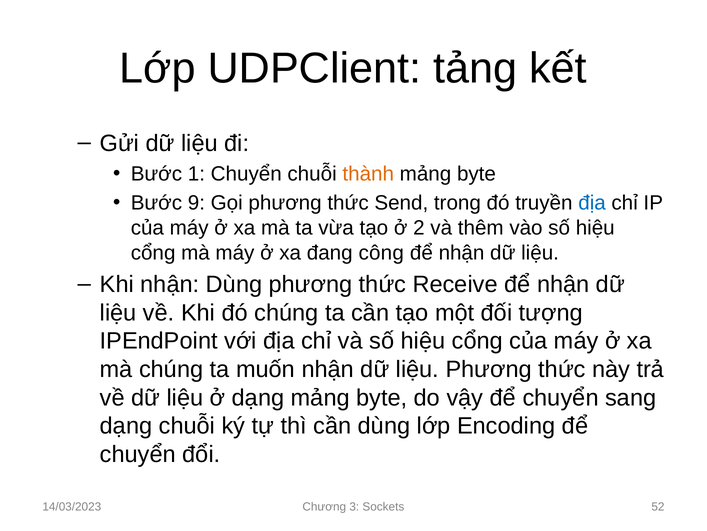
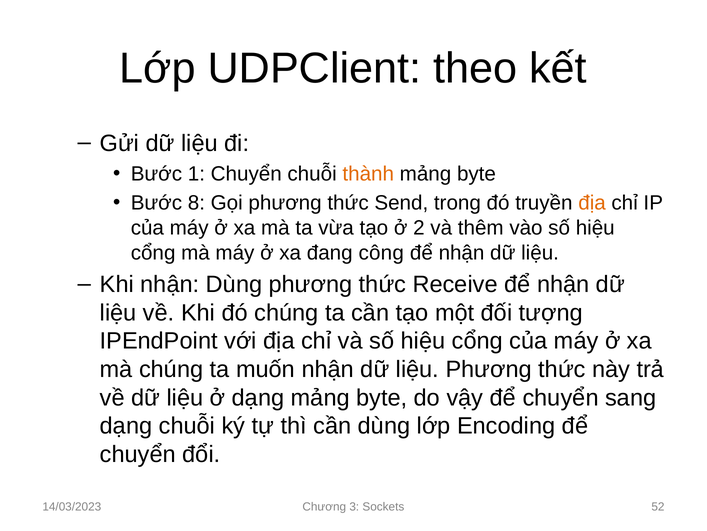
tảng: tảng -> theo (475, 68)
9: 9 -> 8 (196, 203)
địa colour: blue -> orange (592, 203)
